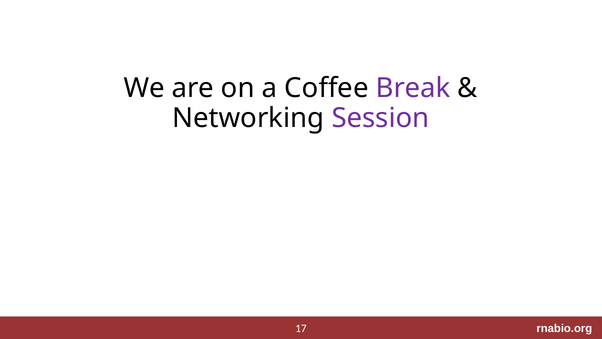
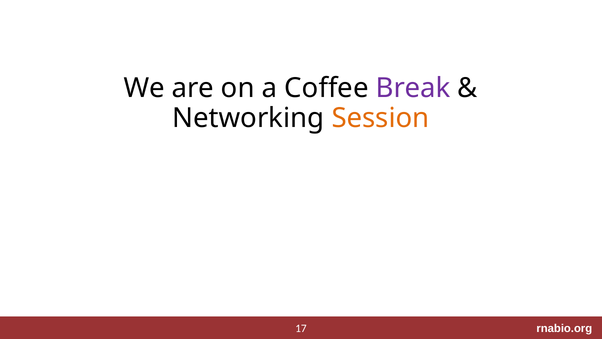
Session colour: purple -> orange (380, 118)
